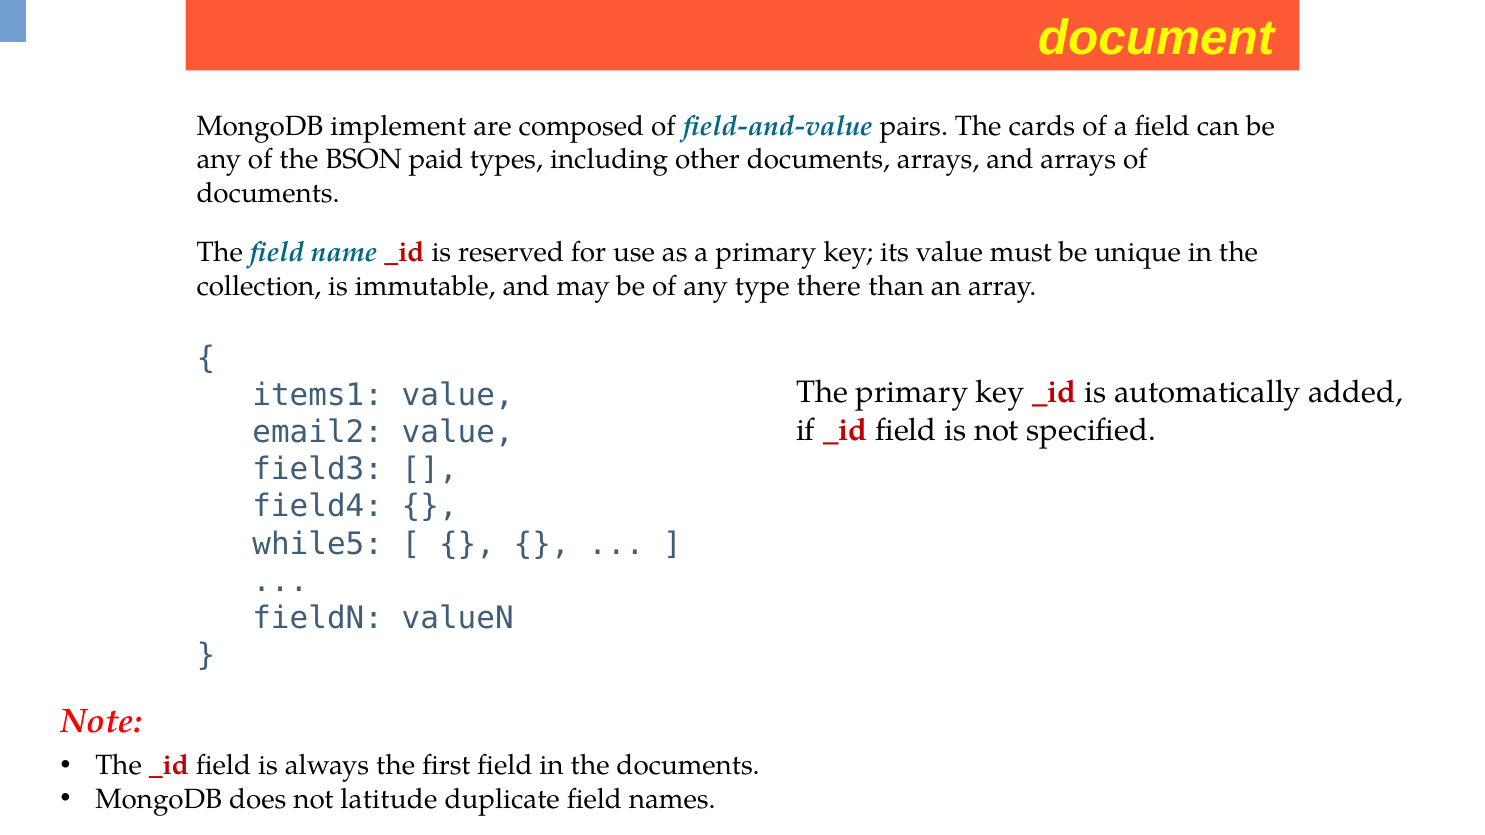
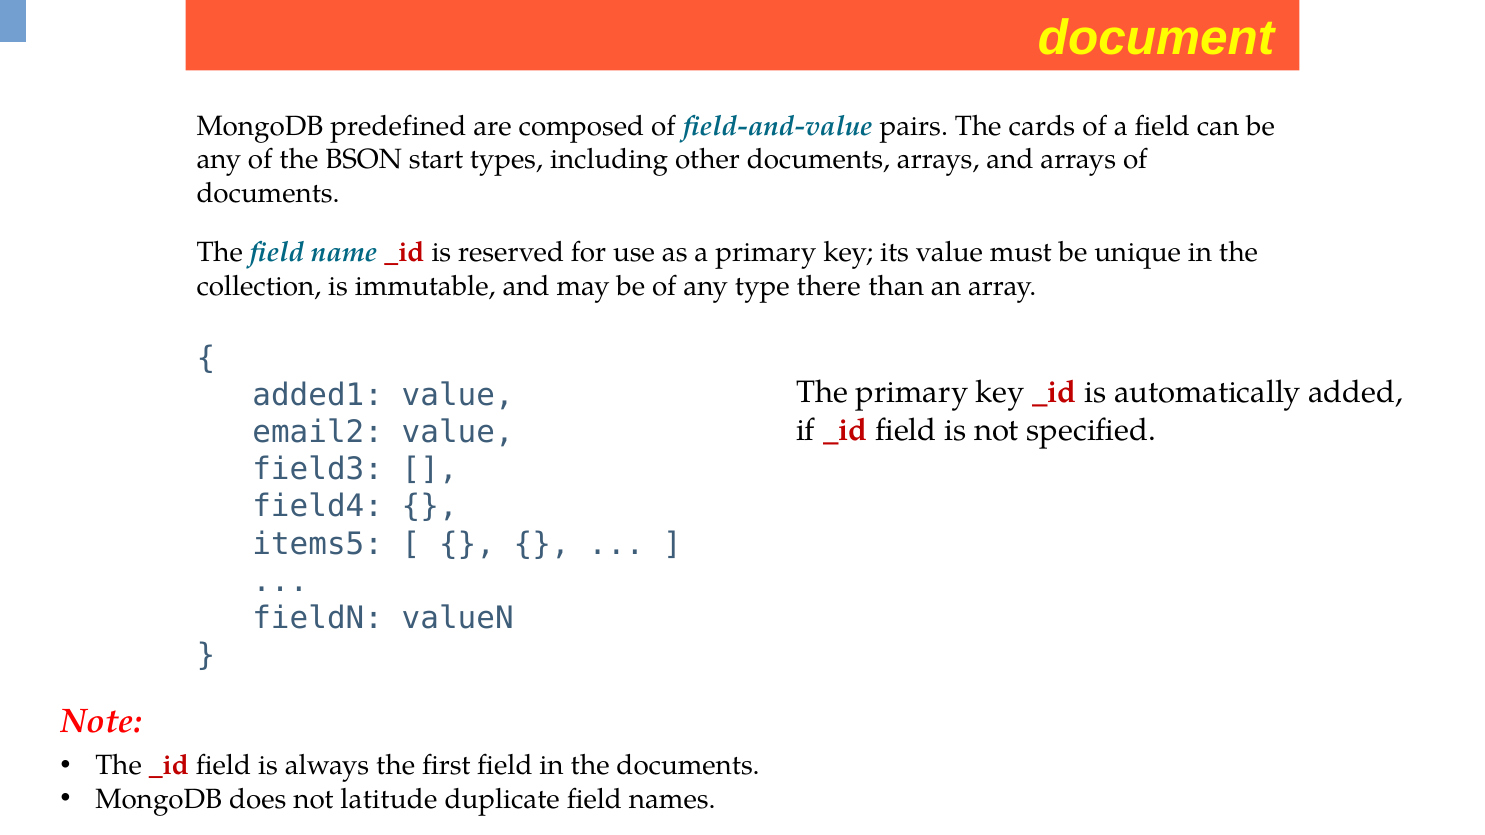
implement: implement -> predefined (398, 126)
paid: paid -> start (436, 160)
items1: items1 -> added1 (318, 396)
while5: while5 -> items5 (318, 544)
